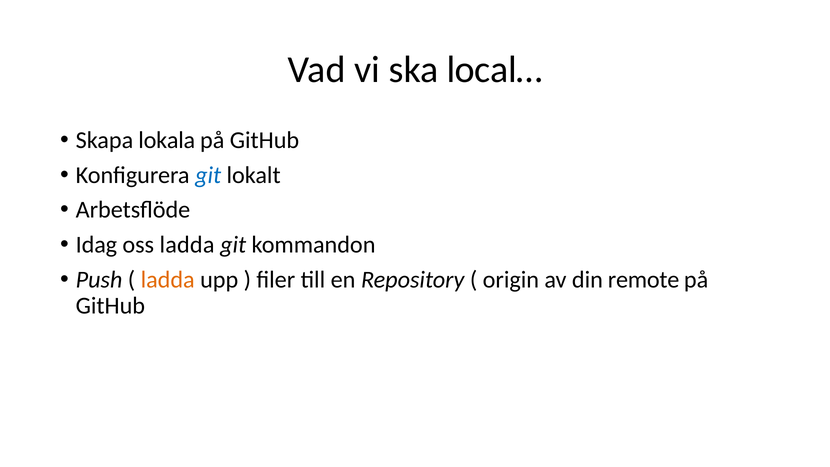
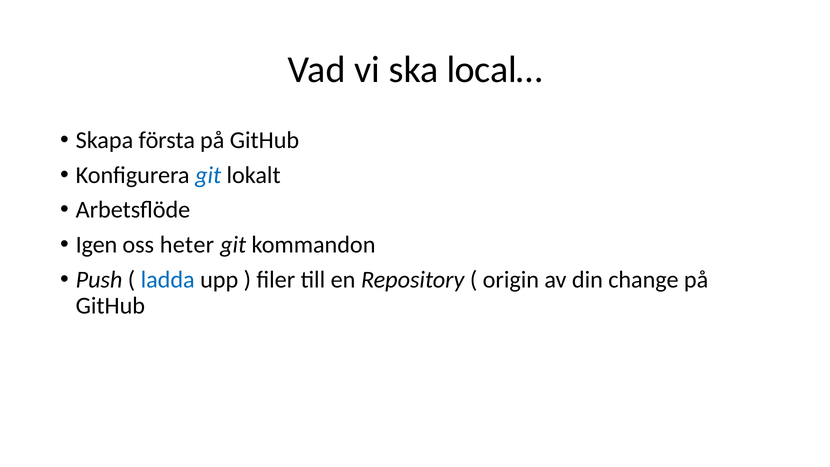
lokala: lokala -> första (167, 140)
Idag: Idag -> Igen (96, 245)
oss ladda: ladda -> heter (187, 245)
ladda colour: orange -> blue (168, 279)
remote: remote -> change (643, 279)
